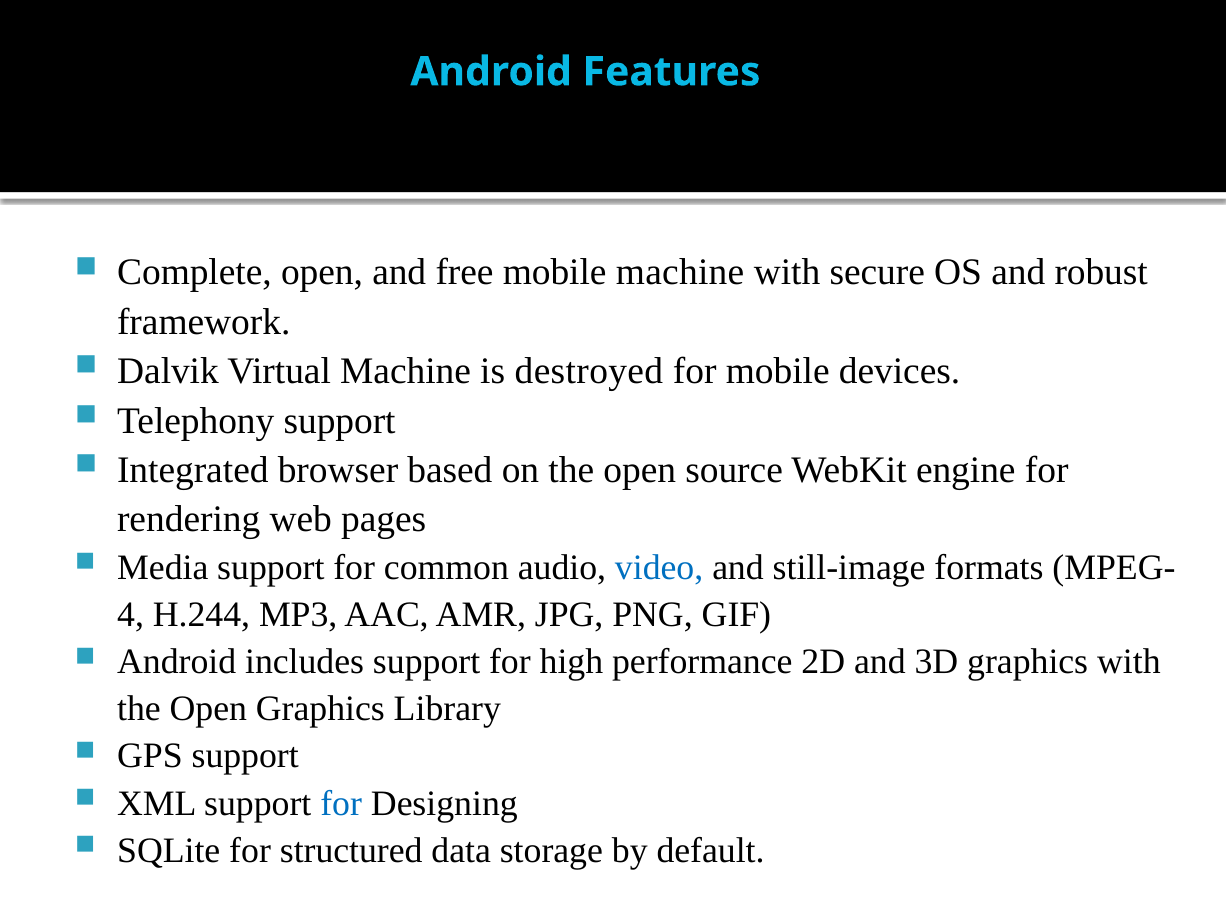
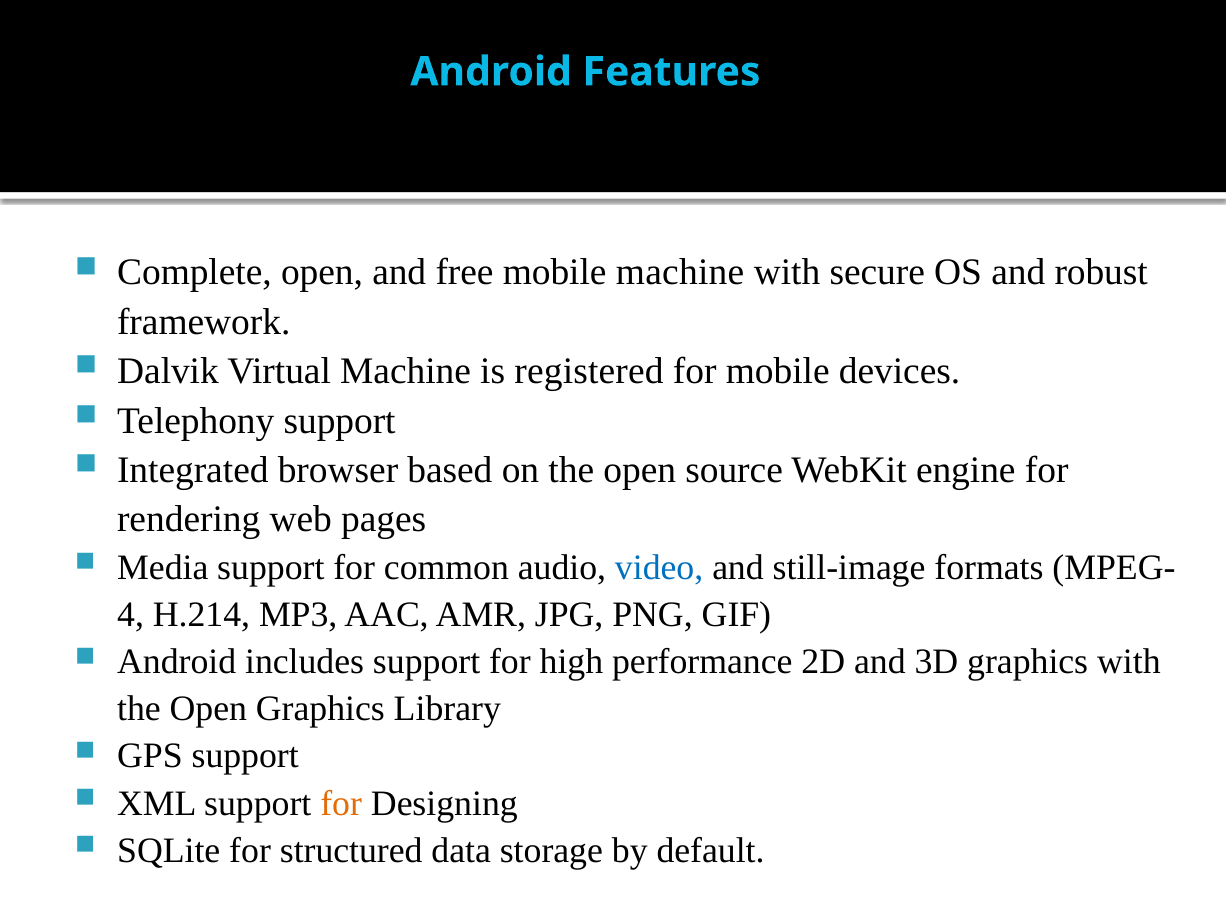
destroyed: destroyed -> registered (589, 372)
H.244: H.244 -> H.214 (202, 615)
for colour: blue -> orange (341, 804)
